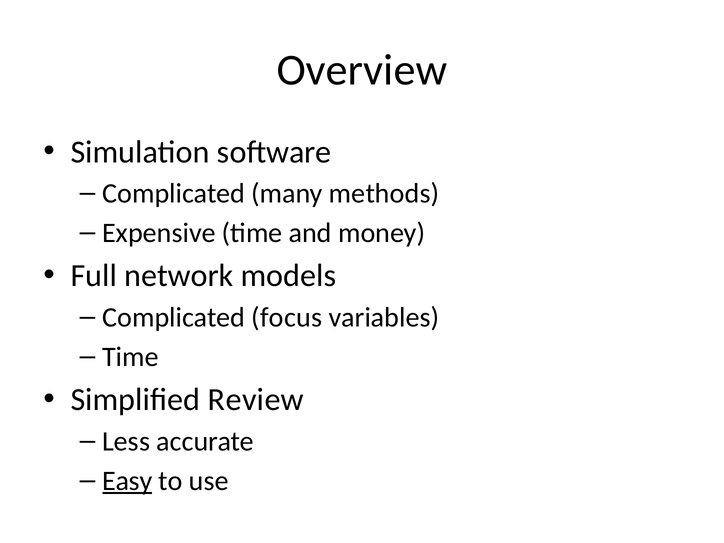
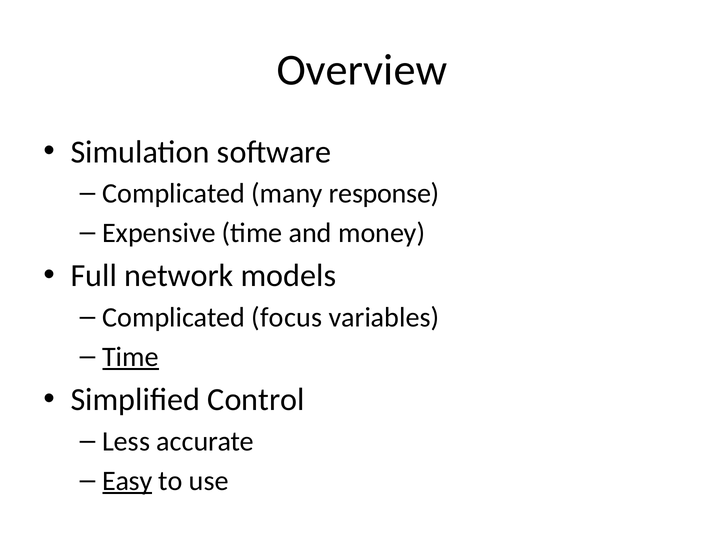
methods: methods -> response (384, 193)
Time underline: none -> present (131, 357)
Review: Review -> Control (256, 400)
